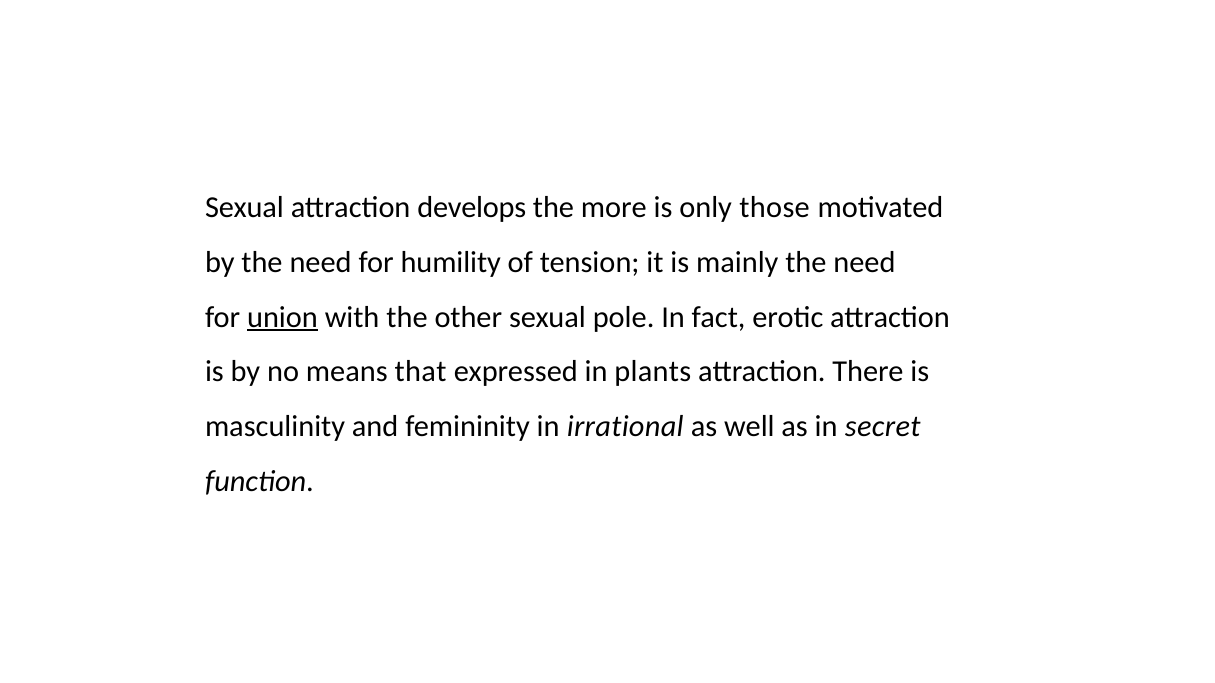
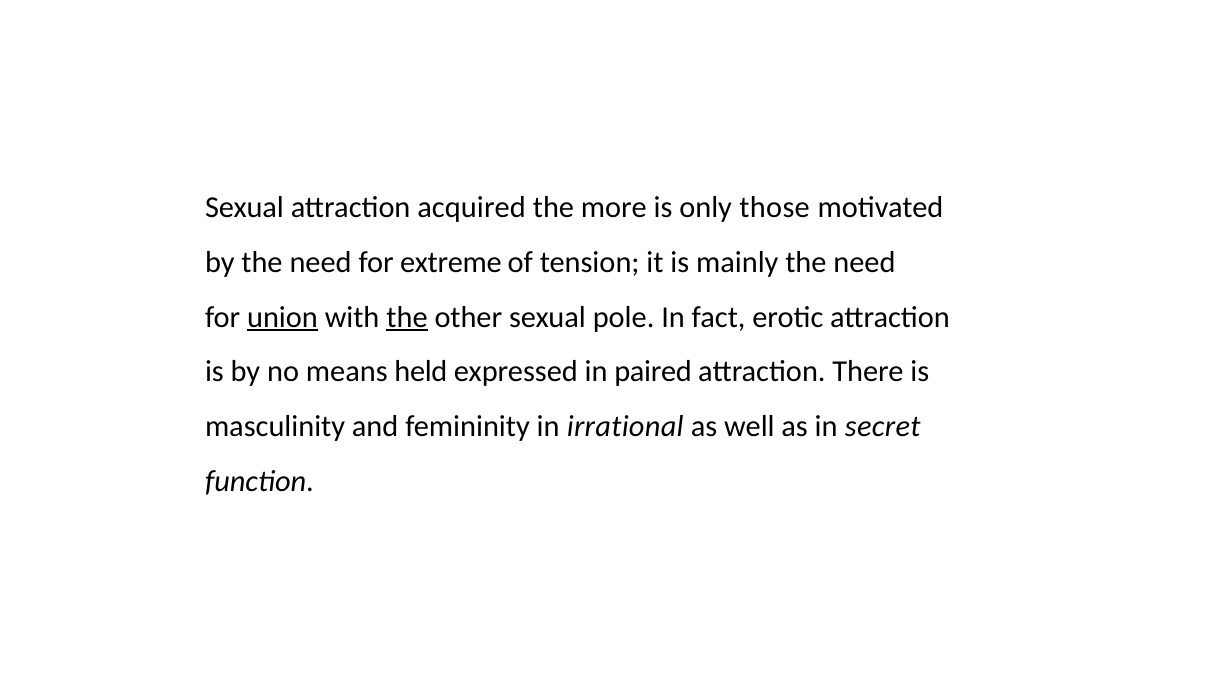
develops: develops -> acquired (472, 208)
humility: humility -> extreme (451, 263)
the underline: none -> present (407, 317)
that: that -> held (421, 372)
plants: plants -> paired (653, 372)
